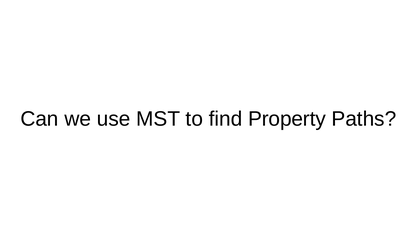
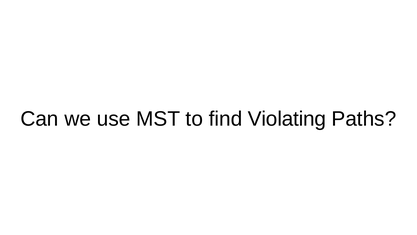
Property: Property -> Violating (287, 119)
